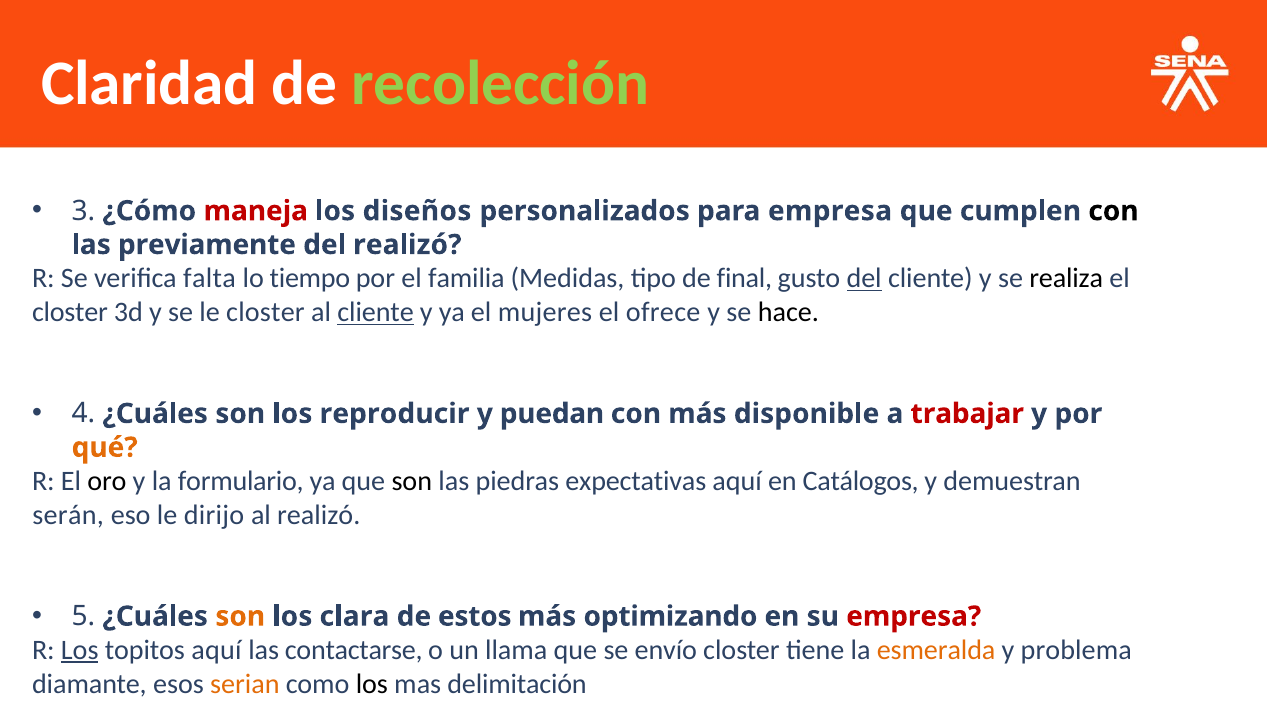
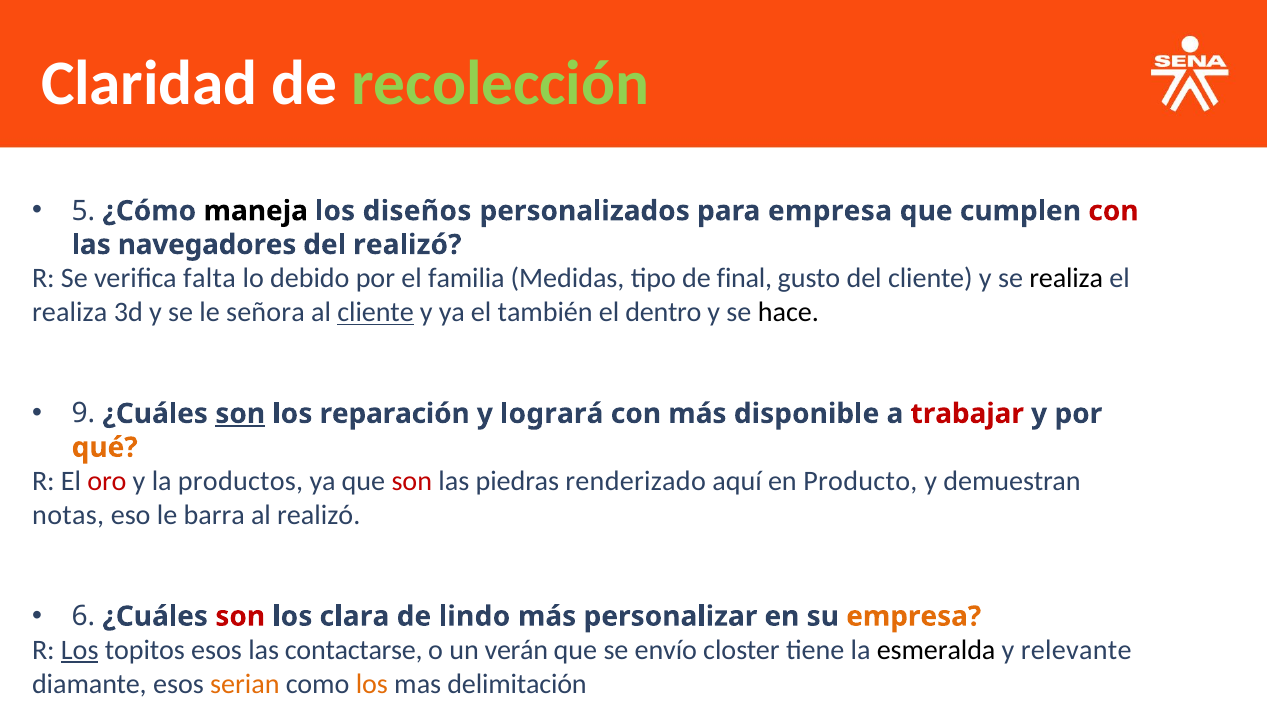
3: 3 -> 5 (83, 211)
maneja colour: red -> black (256, 211)
con colour: black -> red (1113, 211)
previamente: previamente -> navegadores (207, 245)
tiempo: tiempo -> debido (310, 278)
del underline: present -> none (864, 278)
closter: closter -> realiza (70, 312)
le closter: closter -> señora (266, 312)
mujeres: mujeres -> también (545, 312)
ofrece: ofrece -> dentro (663, 312)
4: 4 -> 9 (83, 414)
son underline: none -> present (240, 414)
reproducir: reproducir -> reparación (395, 414)
puedan: puedan -> logrará (552, 414)
oro colour: black -> red (107, 481)
formulario: formulario -> productos (241, 481)
son colour: black -> red (412, 481)
expectativas: expectativas -> renderizado (636, 481)
Catálogos: Catálogos -> Producto (860, 481)
serán: serán -> notas (68, 515)
dirijo: dirijo -> barra (214, 515)
5: 5 -> 6 (83, 616)
son colour: orange -> red (240, 616)
estos: estos -> lindo (474, 616)
optimizando: optimizando -> personalizar (670, 616)
empresa colour: red -> orange (914, 616)
topitos aquí: aquí -> esos (217, 650)
llama: llama -> verán (516, 650)
esmeralda colour: orange -> black (936, 650)
problema: problema -> relevante (1076, 650)
los colour: black -> orange (372, 684)
